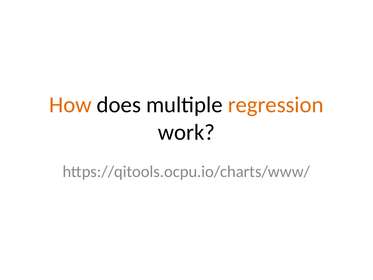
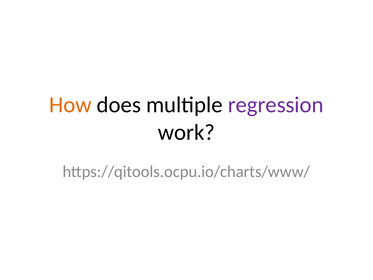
regression colour: orange -> purple (276, 105)
